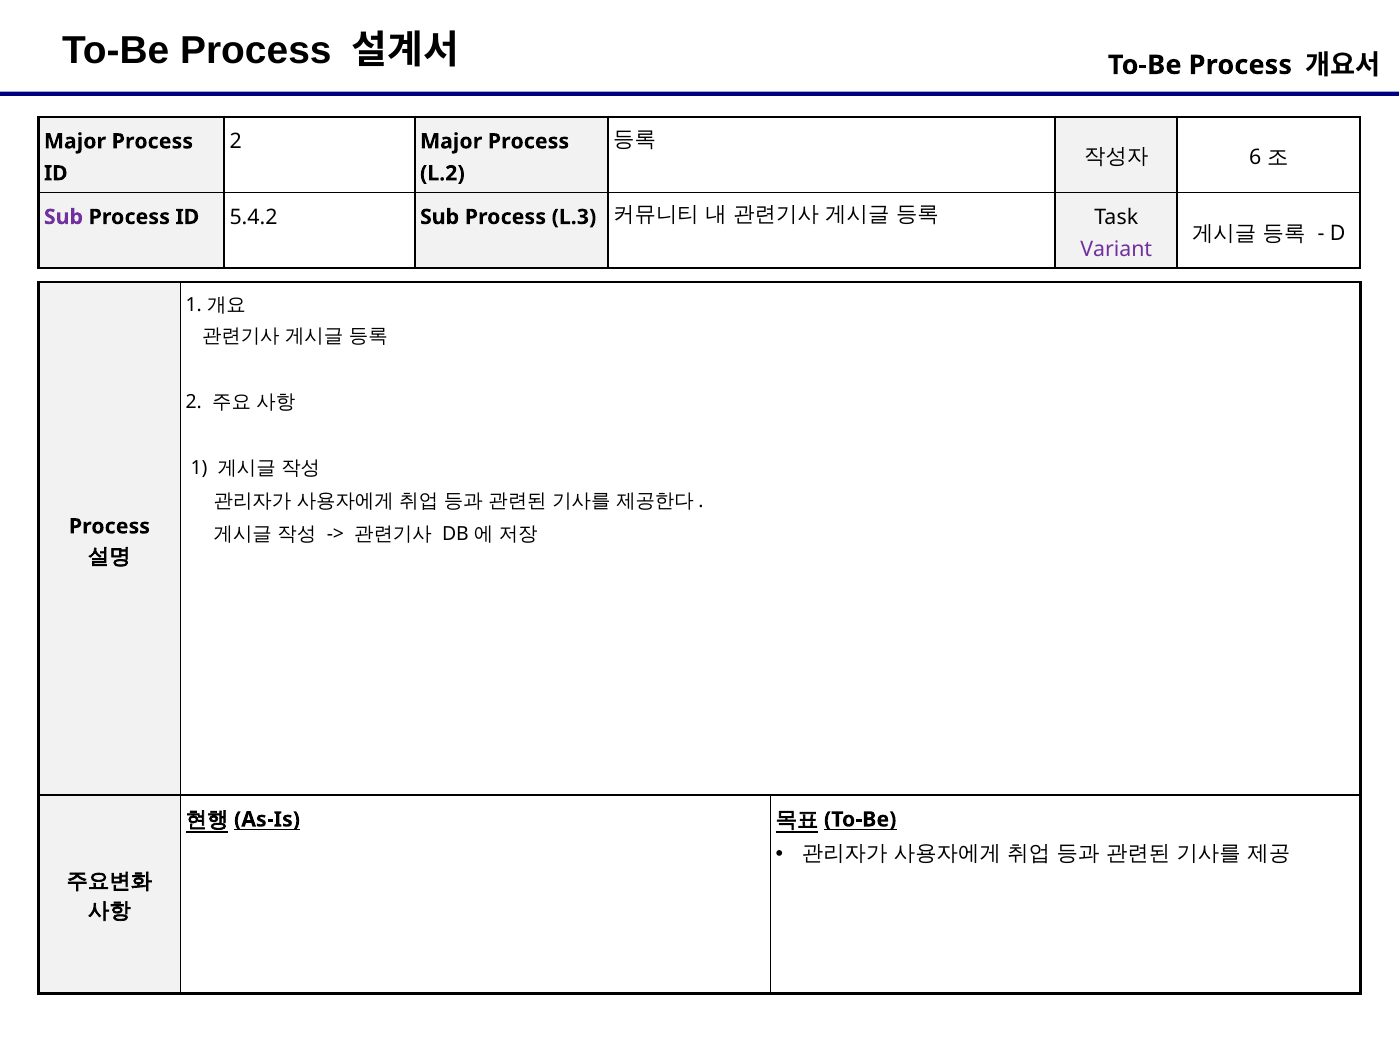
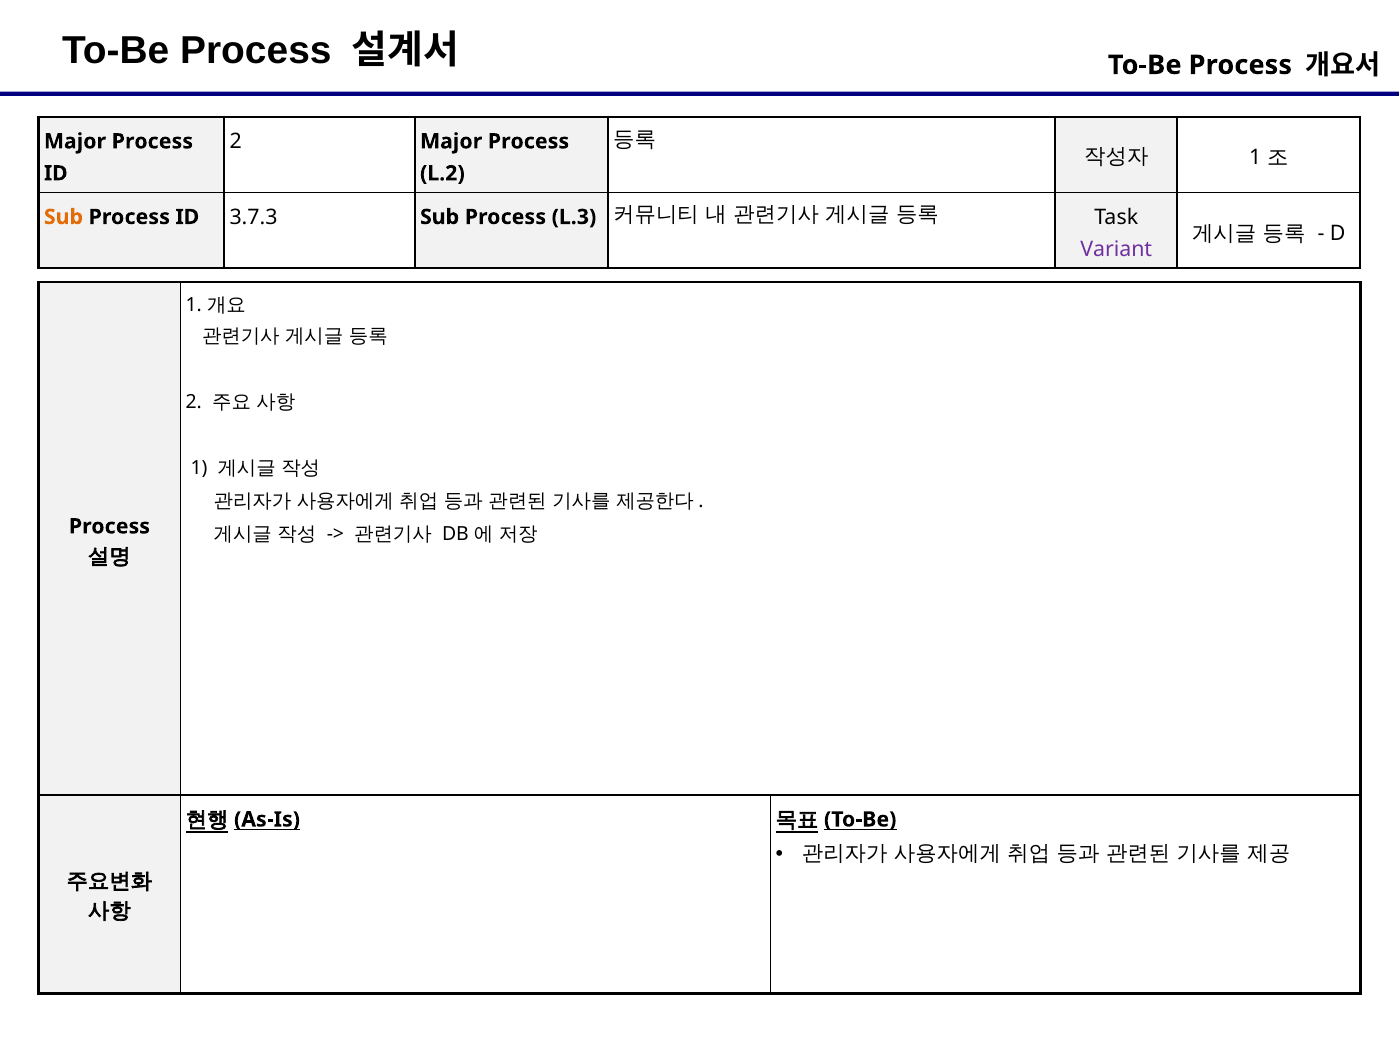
6: 6 -> 1 (1255, 157)
Sub colour: purple -> orange (63, 217)
5.4.2: 5.4.2 -> 3.7.3 (254, 217)
